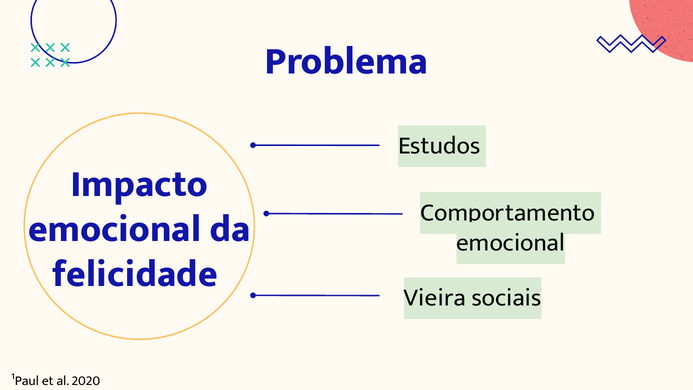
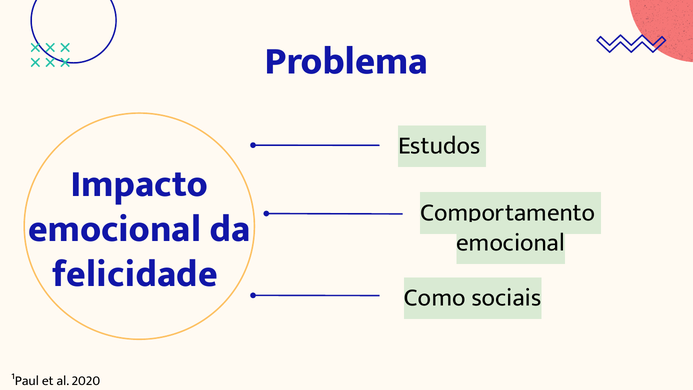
Vieira: Vieira -> Como (435, 297)
